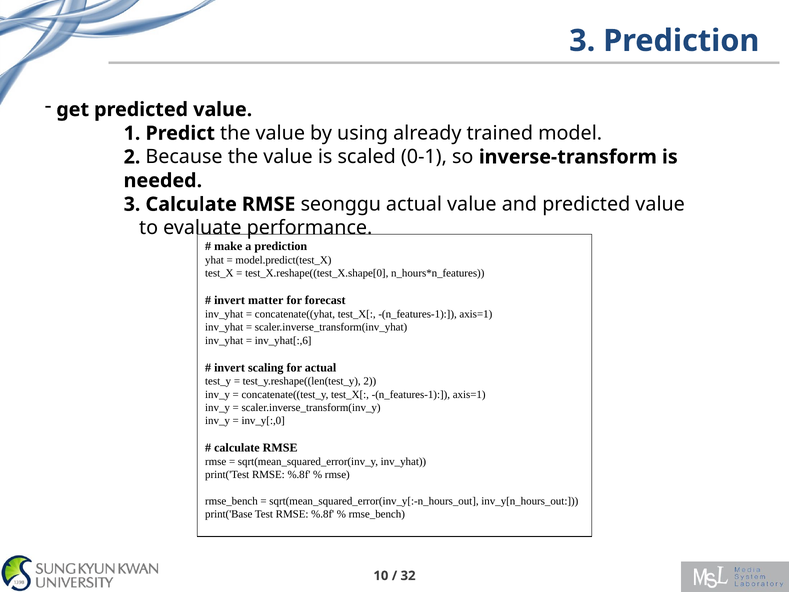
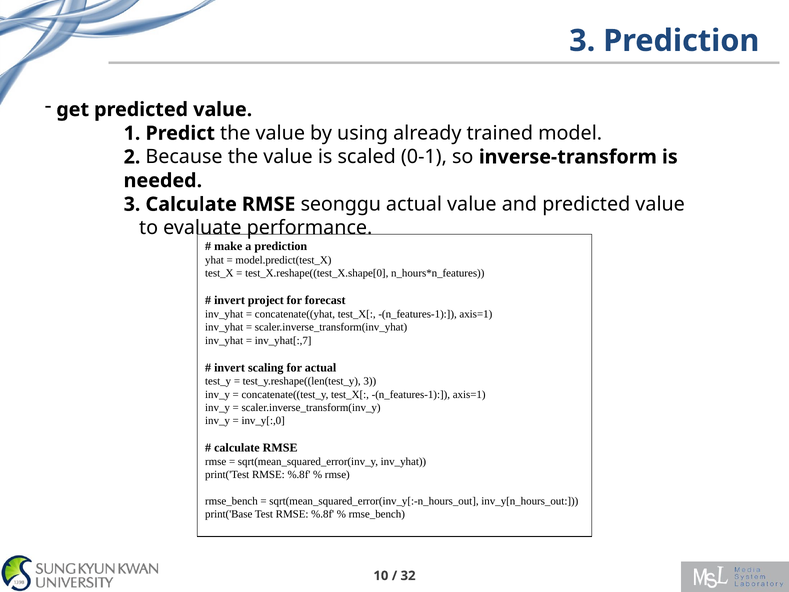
matter: matter -> project (266, 300)
inv_yhat[:,6: inv_yhat[:,6 -> inv_yhat[:,7 (283, 340)
test_y.reshape((len(test_y 2: 2 -> 3 (370, 381)
